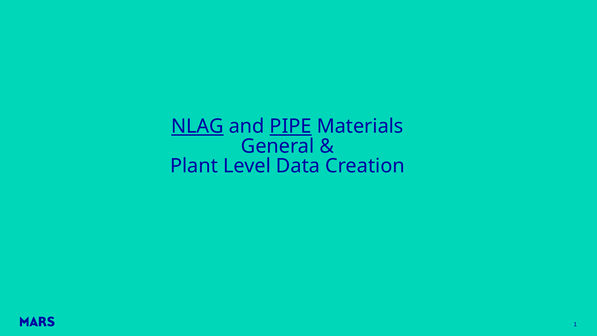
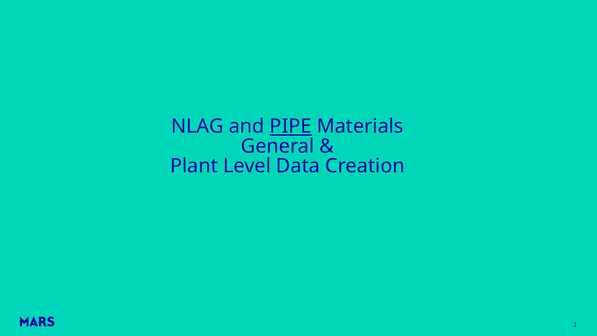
NLAG underline: present -> none (197, 126)
